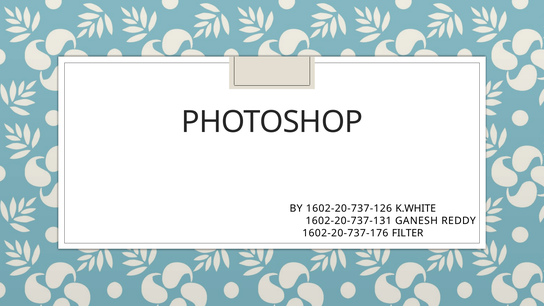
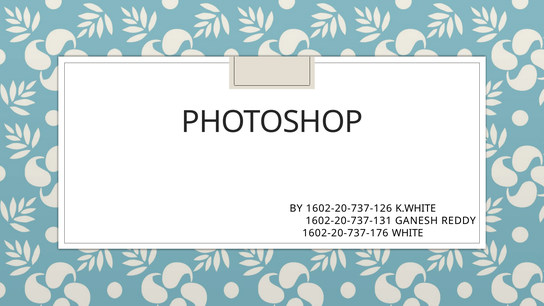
FILTER: FILTER -> WHITE (408, 233)
